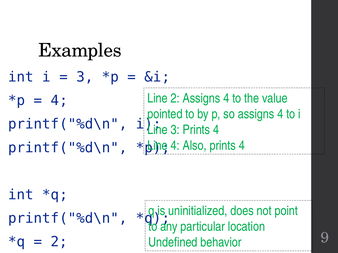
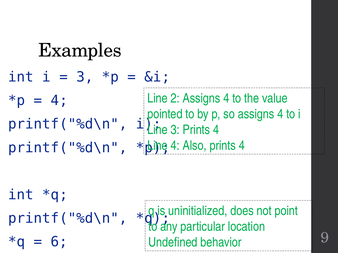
2: 2 -> 6 (59, 242)
